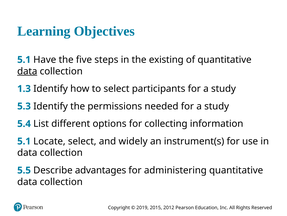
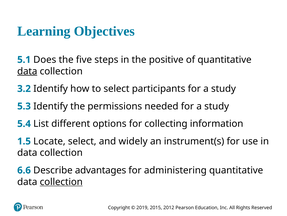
Have: Have -> Does (45, 60)
existing: existing -> positive (166, 60)
1.3: 1.3 -> 3.2 (24, 88)
5.1: 5.1 -> 1.5 (24, 141)
5.5: 5.5 -> 6.6 (24, 170)
collection underline: none -> present (61, 181)
